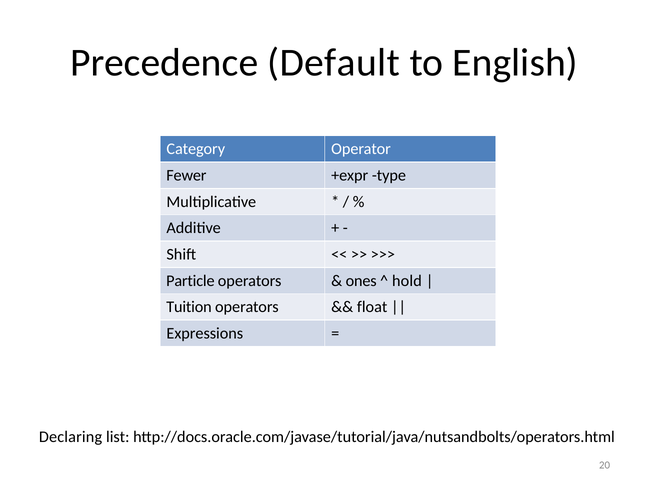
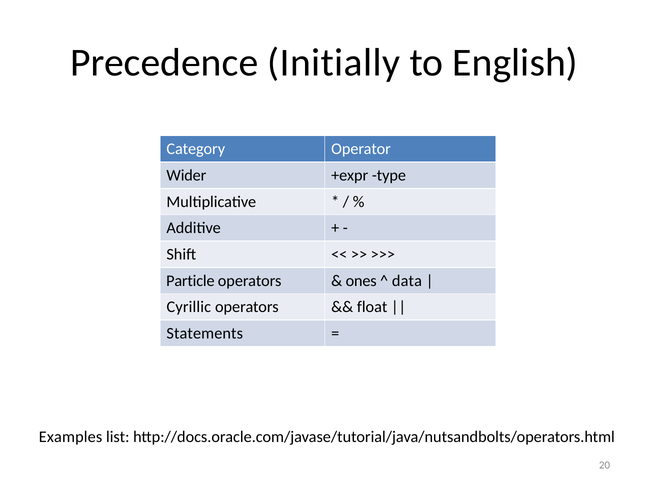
Default: Default -> Initially (334, 63)
Fewer: Fewer -> Wider (186, 175)
hold: hold -> data (407, 281)
Tuition: Tuition -> Cyrillic (189, 307)
Expressions: Expressions -> Statements (205, 333)
Declaring: Declaring -> Examples (71, 437)
